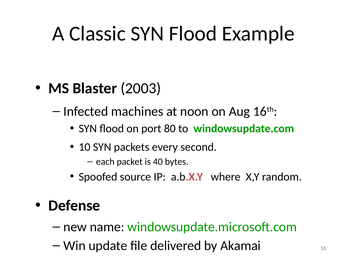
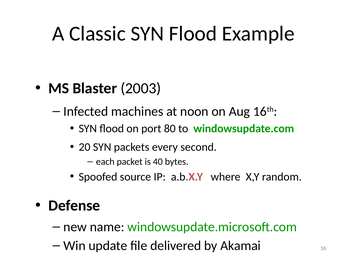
10: 10 -> 20 (85, 147)
